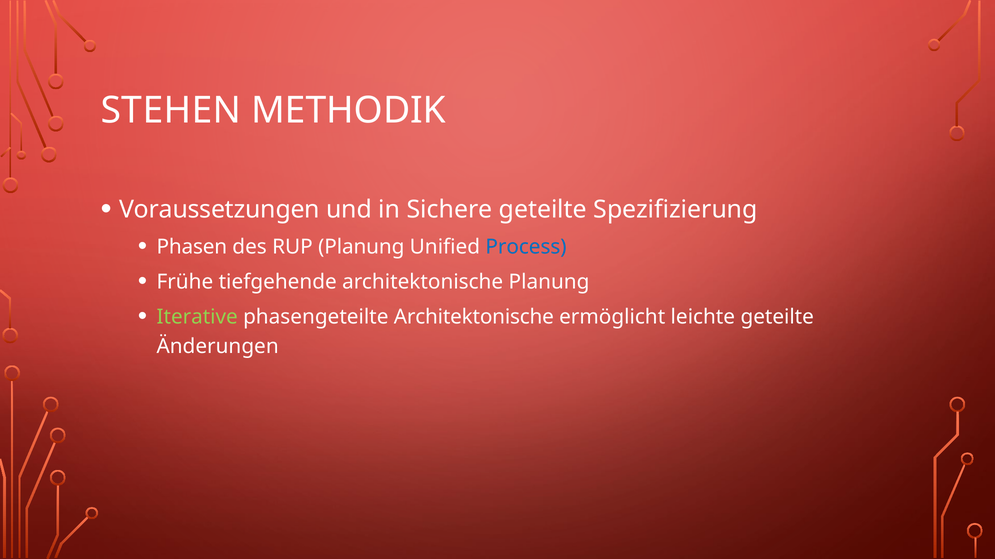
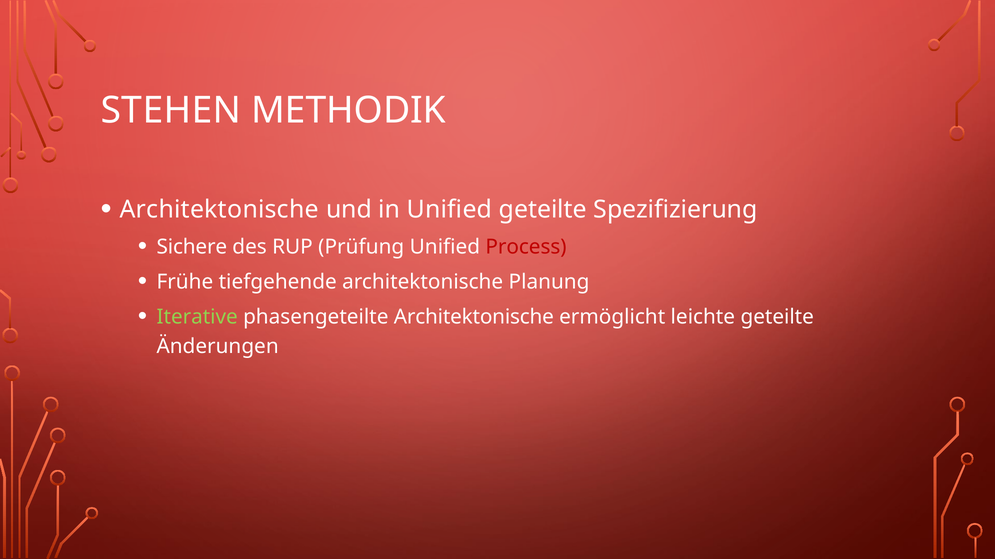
Voraussetzungen: Voraussetzungen -> Architektonische (219, 210)
in Sichere: Sichere -> Unified (449, 210)
Phasen: Phasen -> Sichere (192, 247)
RUP Planung: Planung -> Prüfung (361, 247)
Process colour: blue -> red (526, 247)
